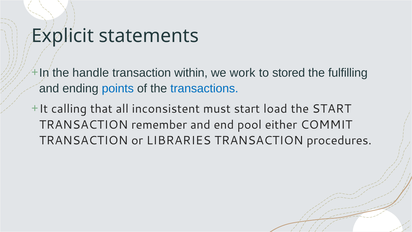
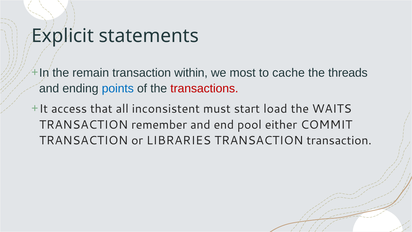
handle: handle -> remain (91, 73)
work: work -> most (243, 73)
stored: stored -> cache (289, 73)
fulfilling: fulfilling -> threads (348, 73)
transactions colour: blue -> red (204, 89)
calling: calling -> access (69, 109)
the START: START -> WAITS (332, 109)
TRANSACTION procedures: procedures -> transaction (339, 140)
